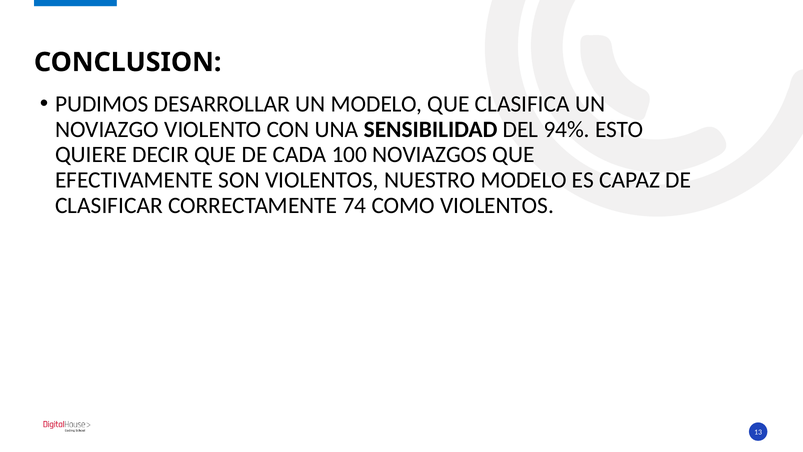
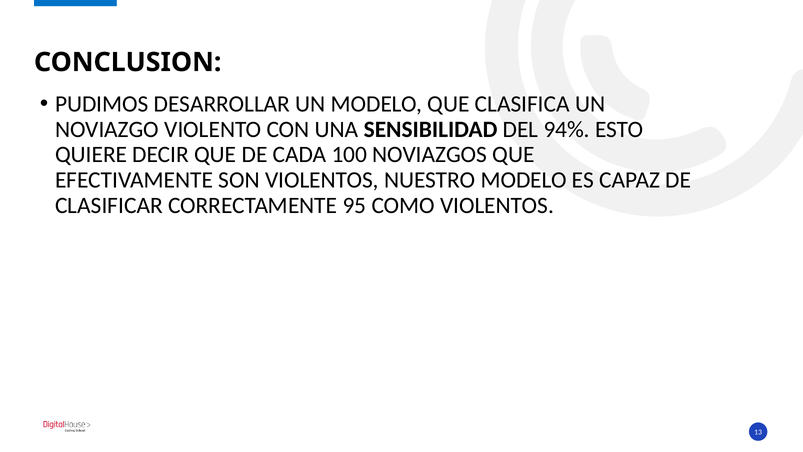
74: 74 -> 95 (354, 205)
